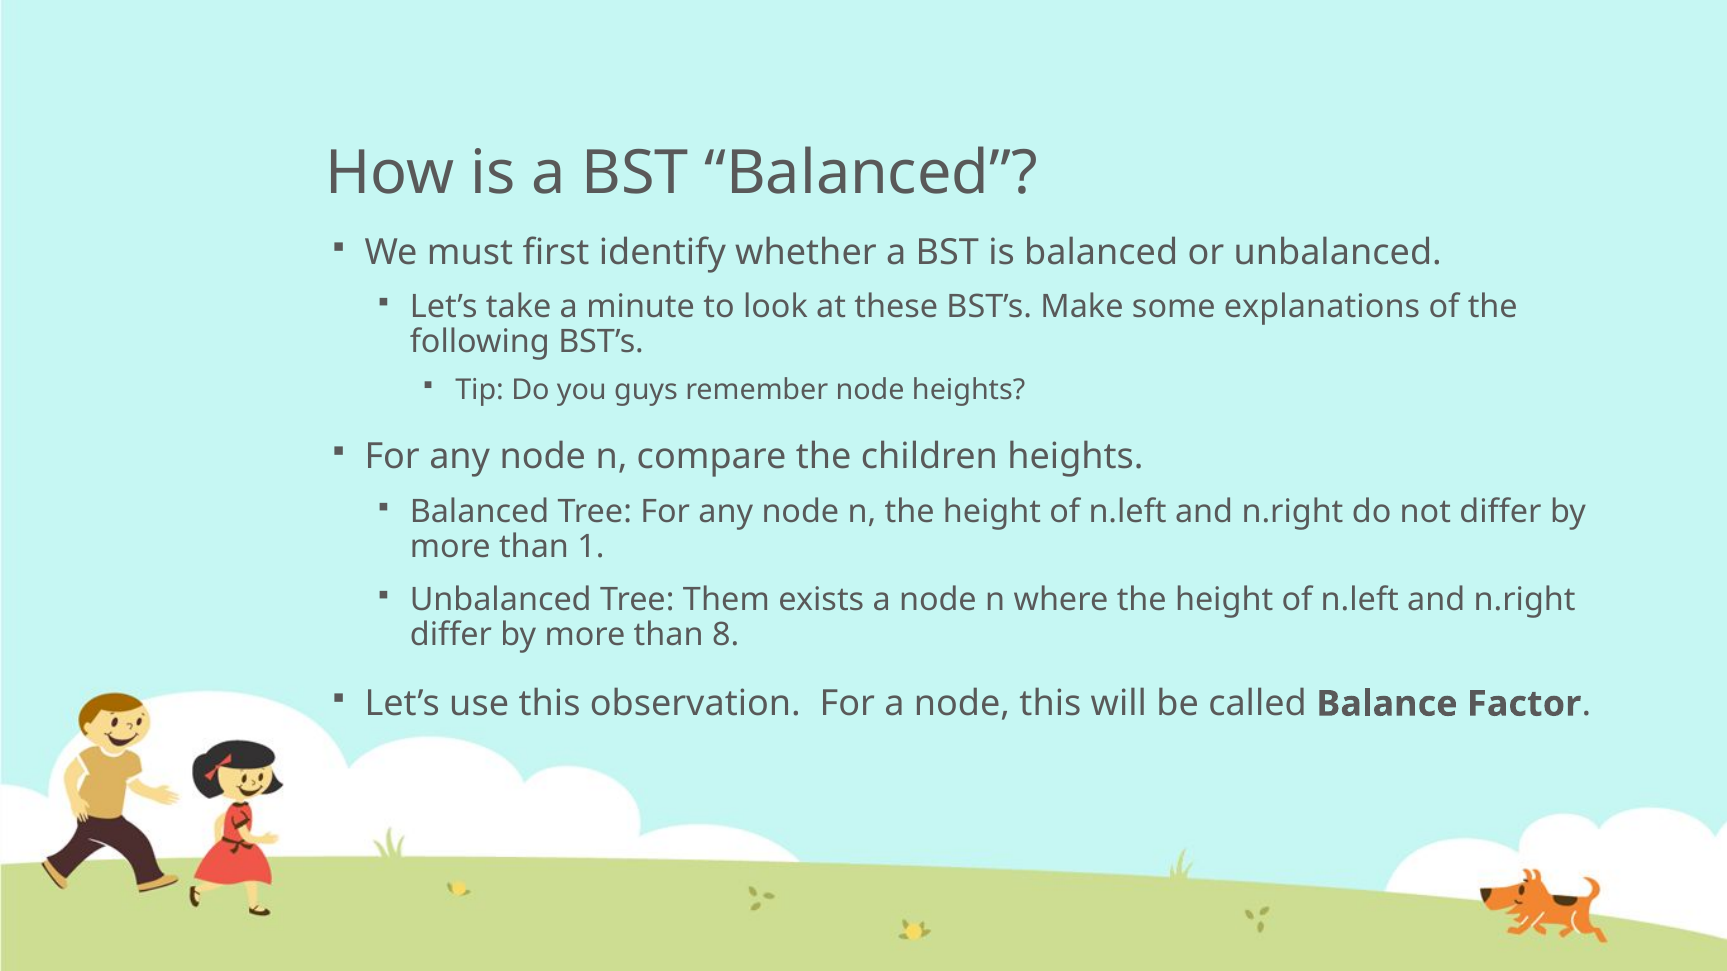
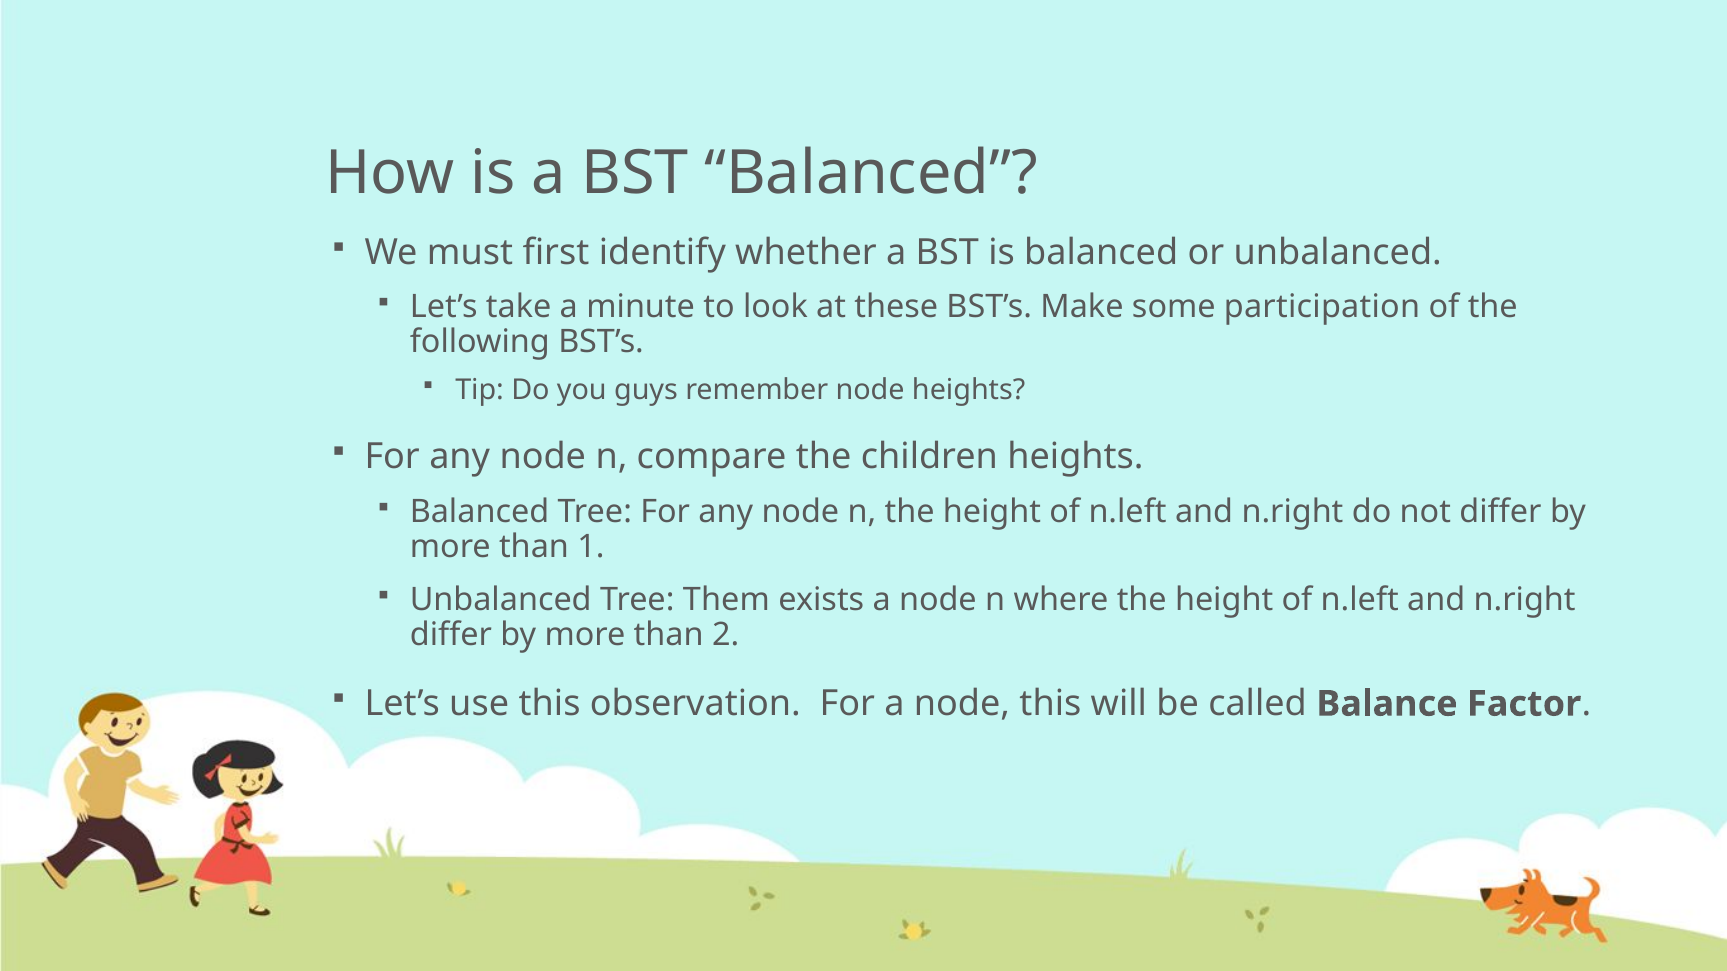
explanations: explanations -> participation (1322, 307)
8: 8 -> 2 (726, 635)
